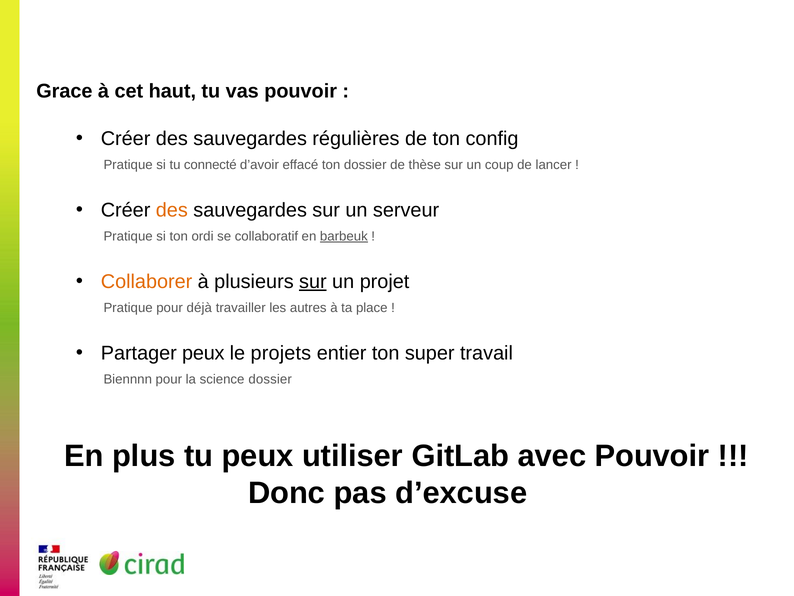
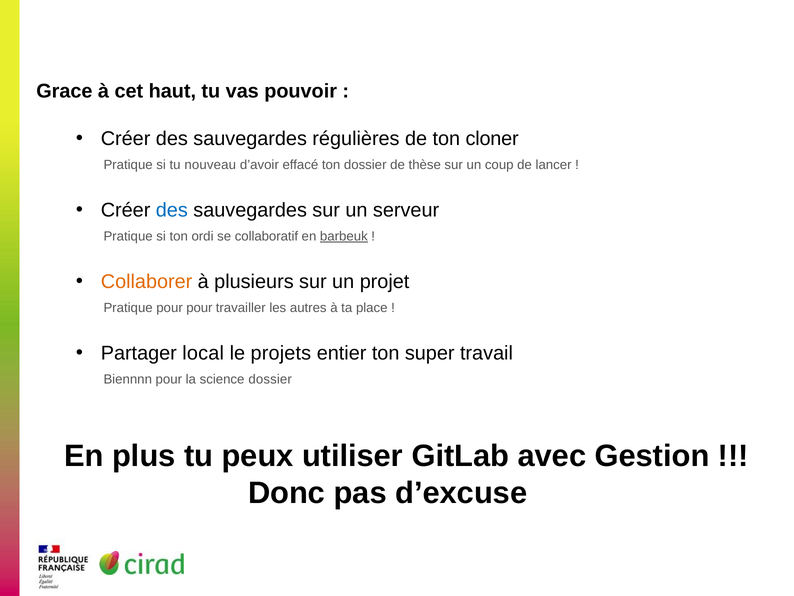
config: config -> cloner (492, 139)
connecté: connecté -> nouveau (210, 165)
des colour: orange -> blue (172, 210)
sur underline: present -> none (313, 281)
pour déjà: déjà -> pour (199, 307)
Partager peux: peux -> local (203, 353)
avec Pouvoir: Pouvoir -> Gestion (652, 456)
